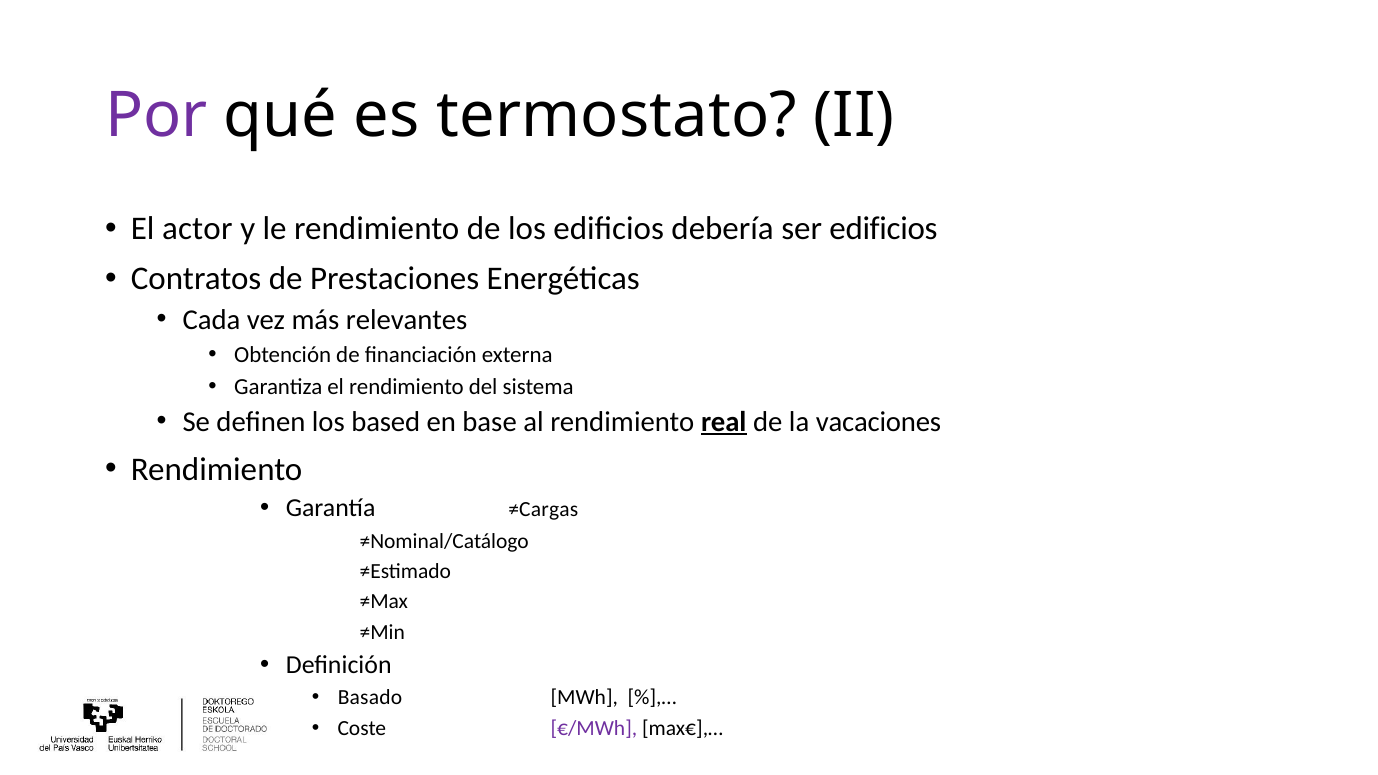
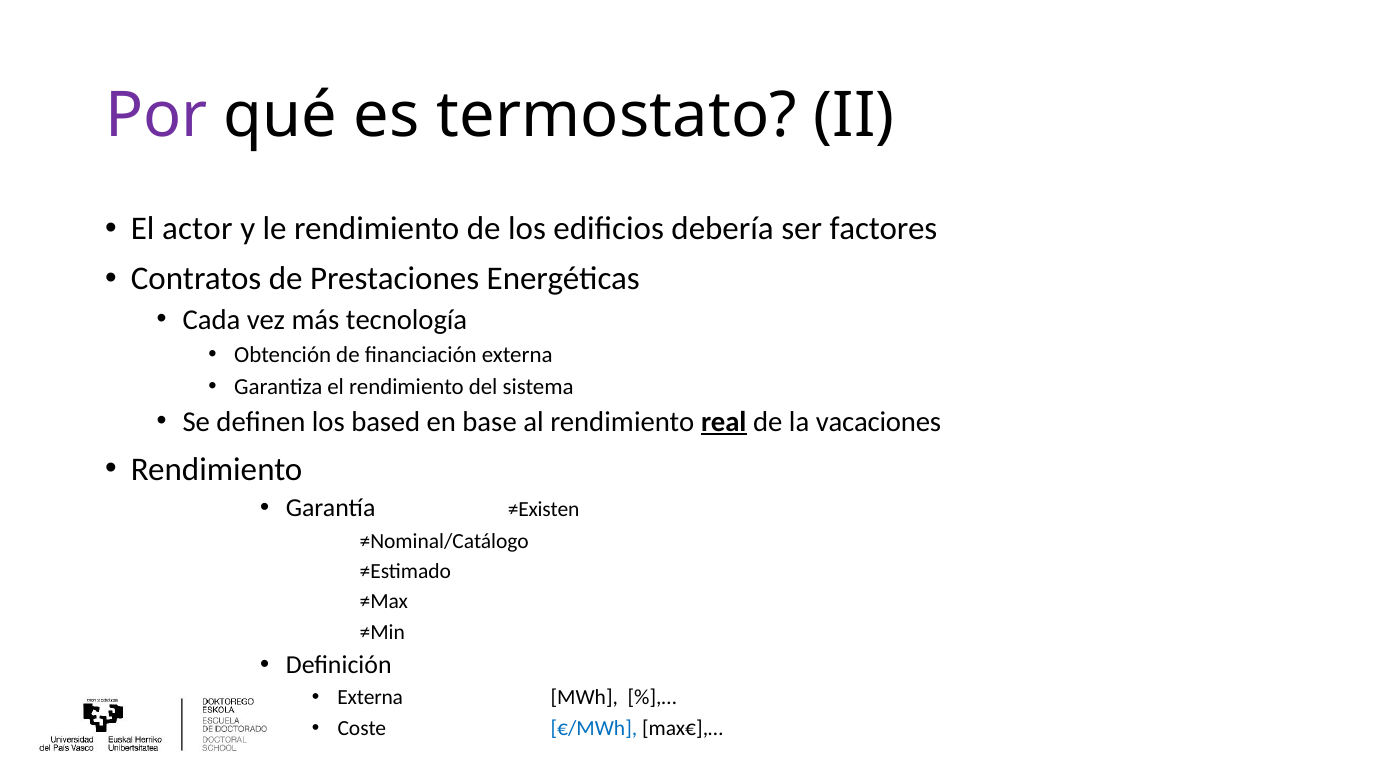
ser edificios: edificios -> factores (883, 229)
relevantes: relevantes -> tecnología (407, 320)
≠Cargas: ≠Cargas -> ≠Existen (544, 510)
Basado: Basado -> Externa (370, 698)
€/MWh colour: purple -> blue (594, 728)
